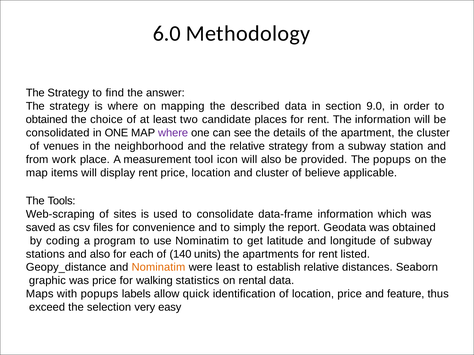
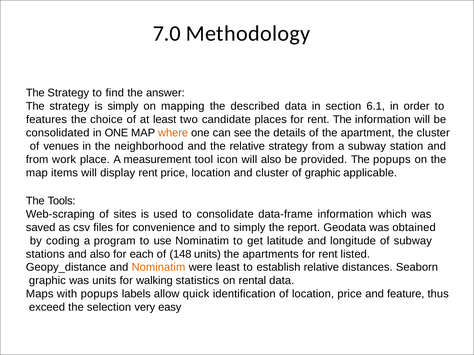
6.0: 6.0 -> 7.0 (167, 34)
is where: where -> simply (123, 106)
9.0: 9.0 -> 6.1 (376, 106)
obtained: obtained -> features (47, 120)
where colour: purple -> orange (173, 133)
of believe: believe -> graphic (323, 173)
140: 140 -> 148 (180, 254)
was price: price -> units (104, 281)
